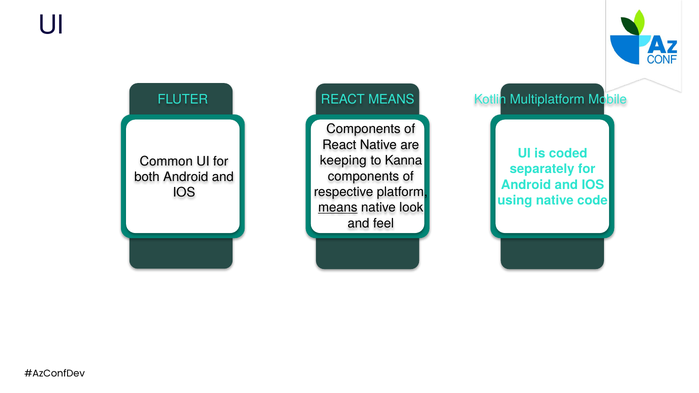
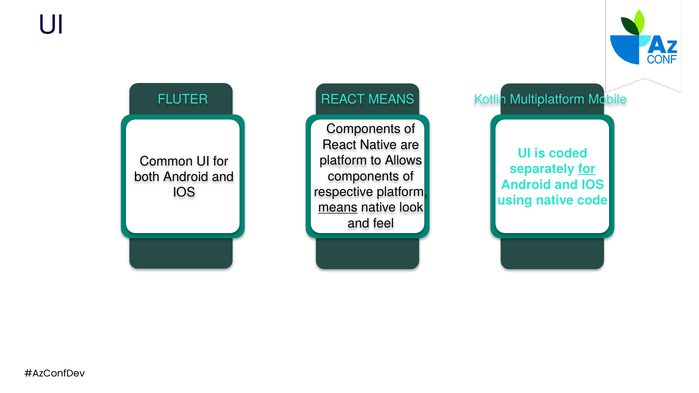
keeping: keeping -> platform (343, 161)
Kanna: Kanna -> Allows (403, 161)
for underline: none -> present (587, 169)
